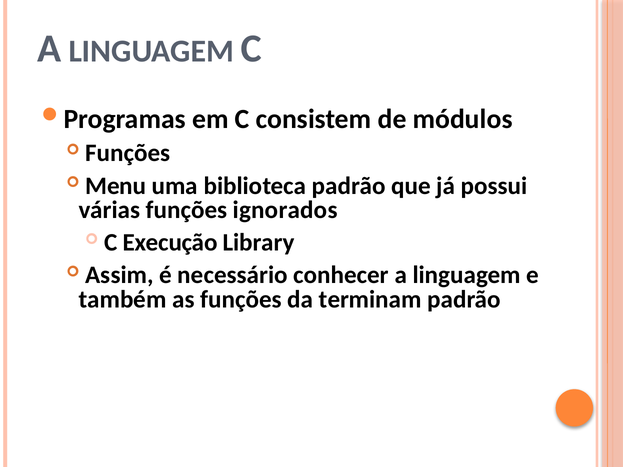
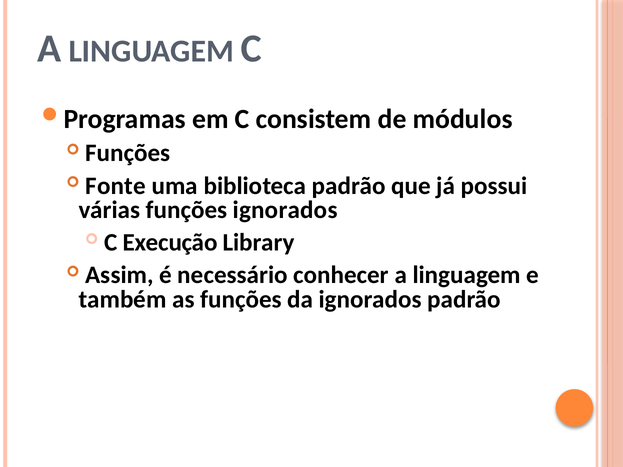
Menu: Menu -> Fonte (116, 186)
da terminam: terminam -> ignorados (370, 299)
